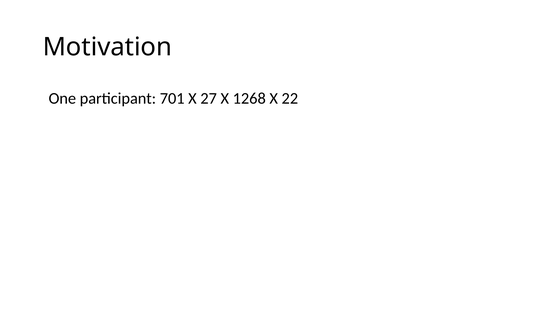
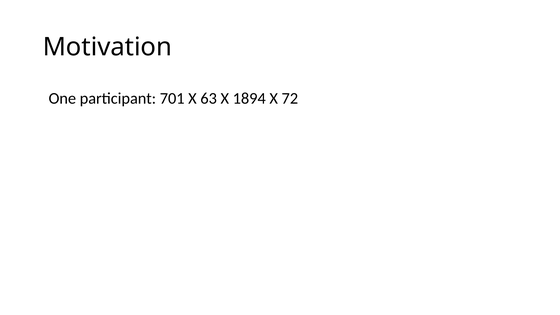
27: 27 -> 63 (209, 98)
1268: 1268 -> 1894 (249, 98)
22: 22 -> 72 (290, 98)
